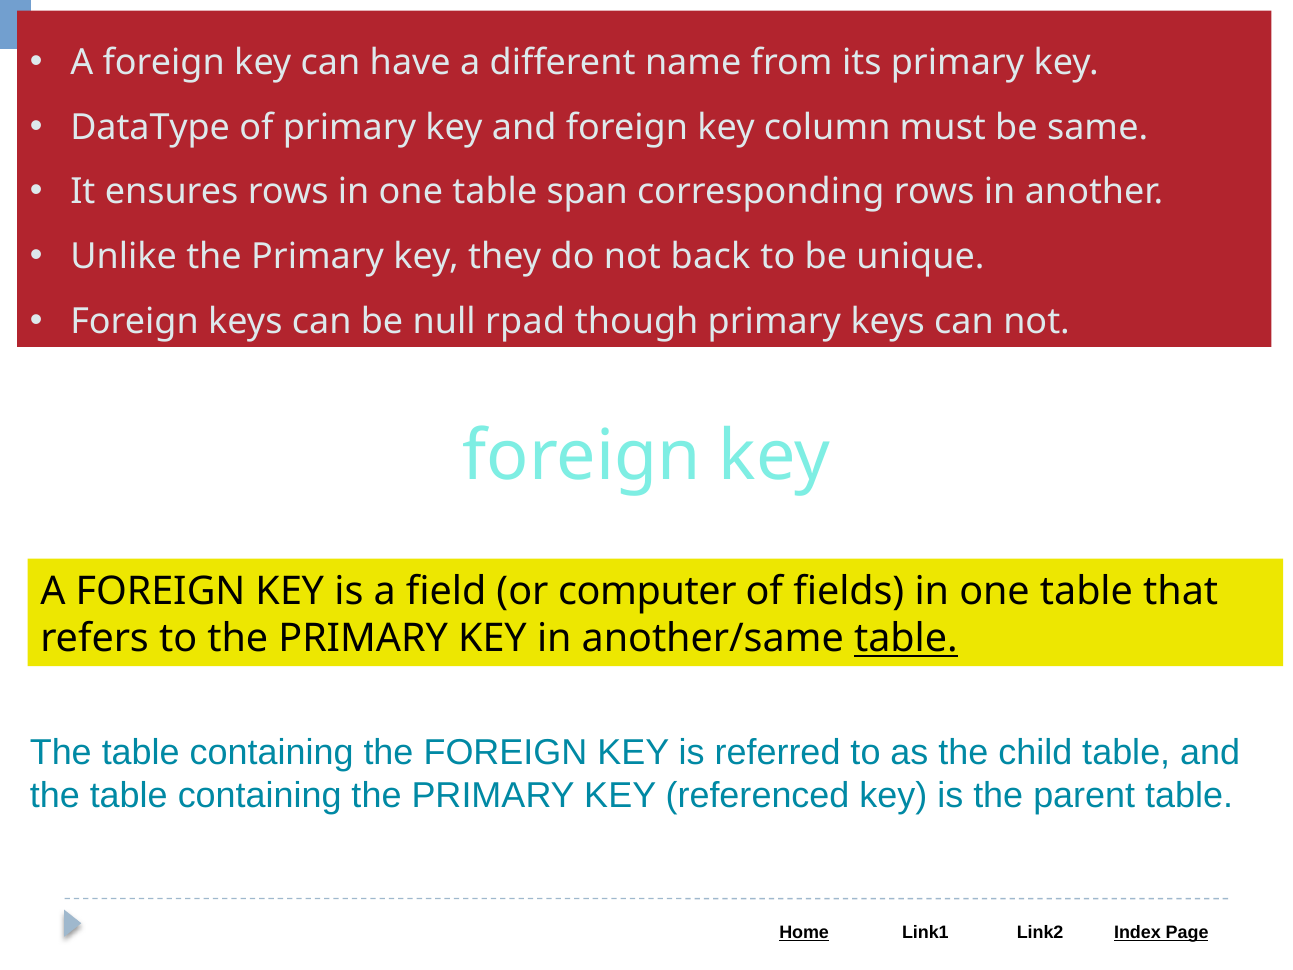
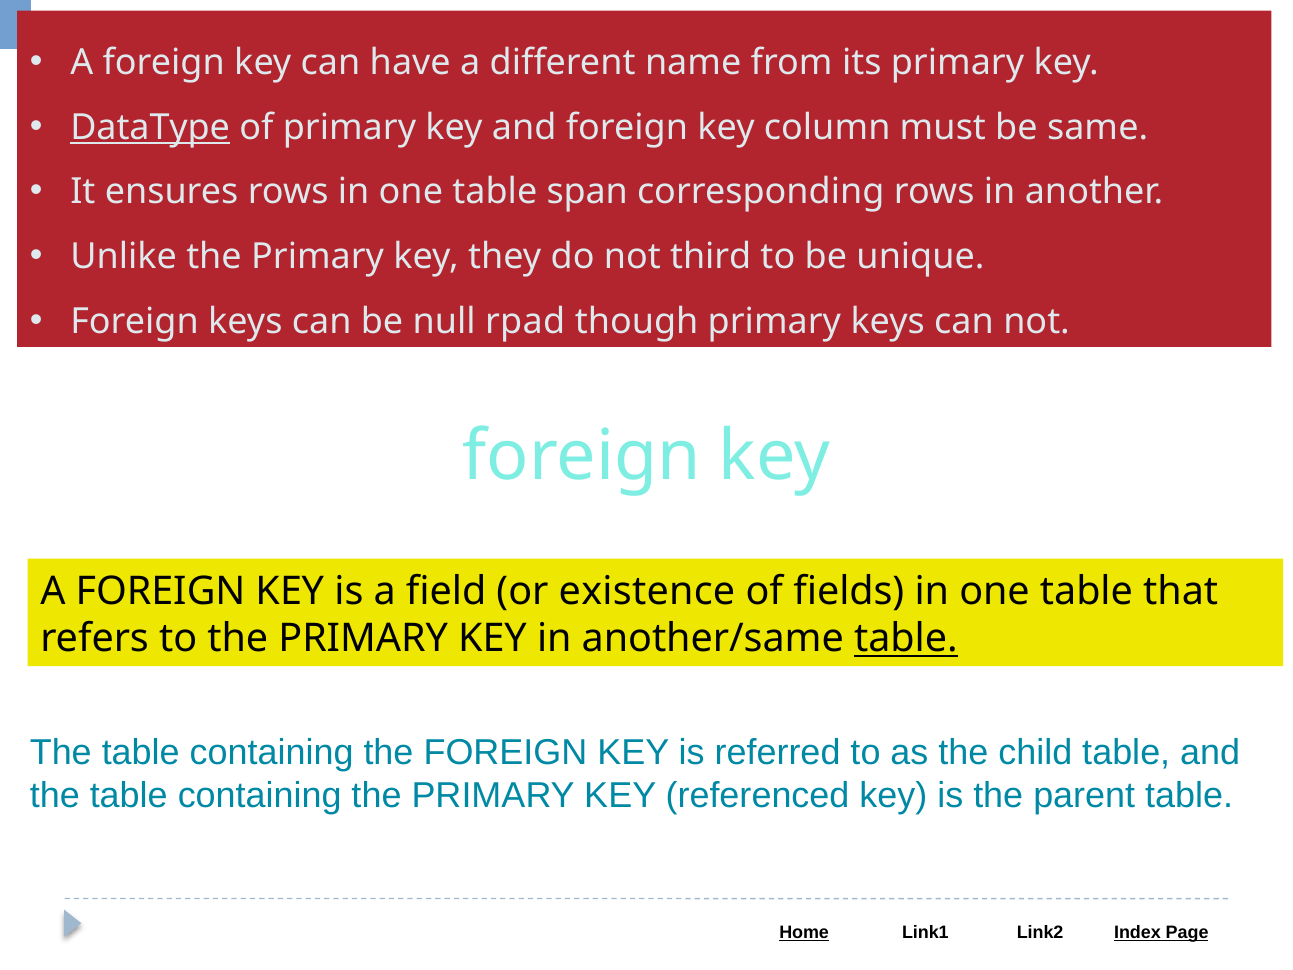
DataType underline: none -> present (150, 127)
back: back -> third (711, 257)
computer: computer -> existence (647, 591)
